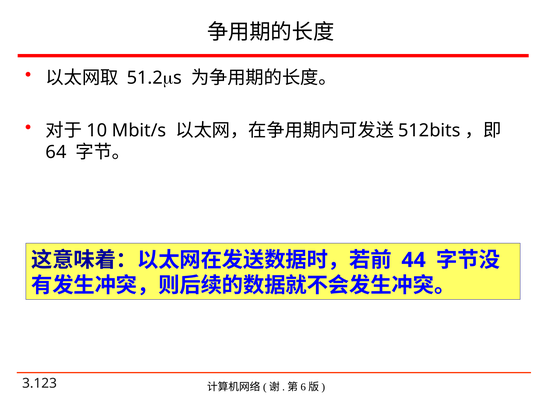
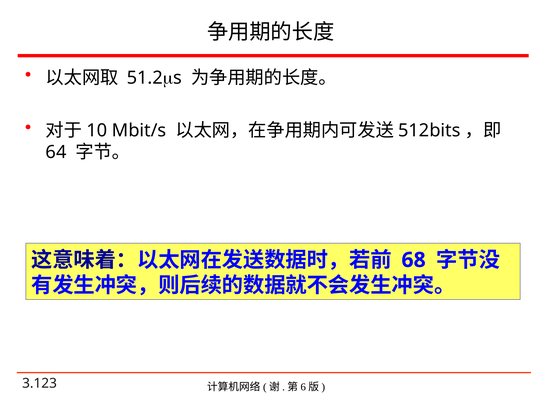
44: 44 -> 68 (414, 260)
